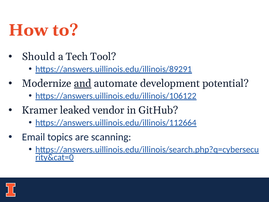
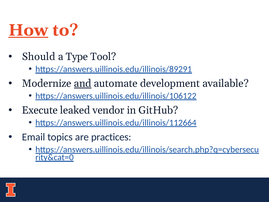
How underline: none -> present (28, 30)
Tech: Tech -> Type (77, 57)
potential: potential -> available (226, 83)
Kramer: Kramer -> Execute (40, 110)
scanning: scanning -> practices (111, 137)
